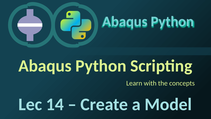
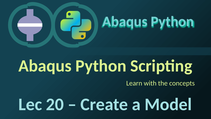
14: 14 -> 20 (55, 104)
